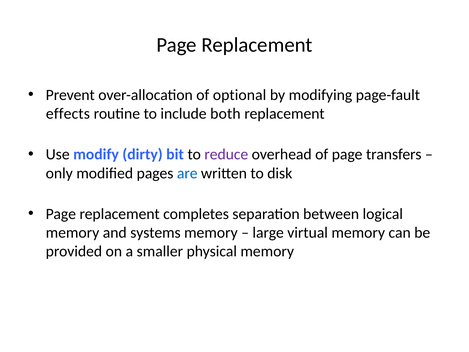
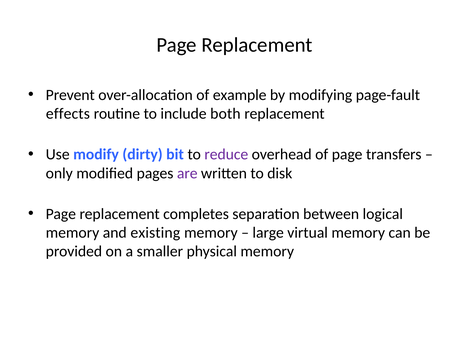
optional: optional -> example (240, 95)
are colour: blue -> purple (187, 173)
systems: systems -> existing (155, 232)
